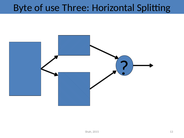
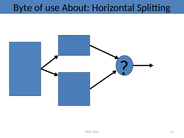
Three: Three -> About (76, 8)
